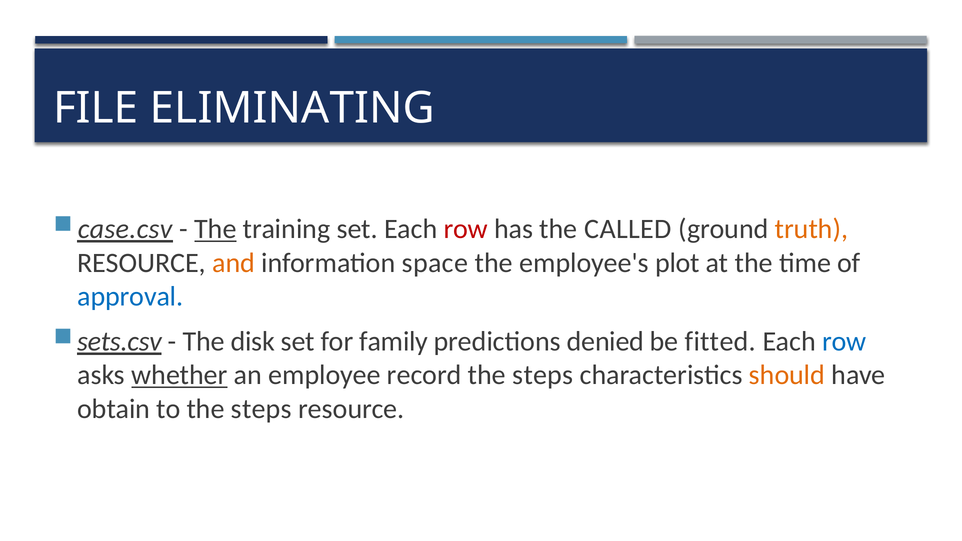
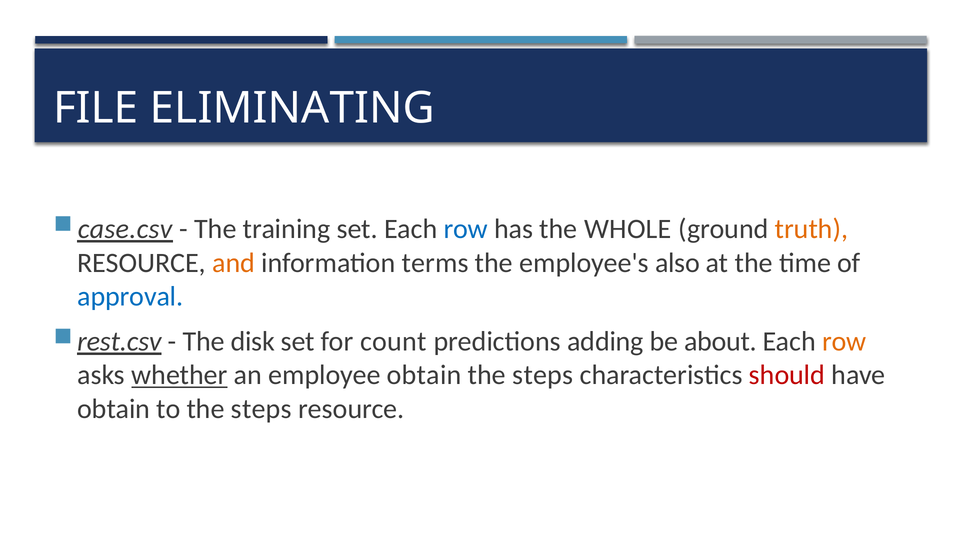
The underline: present -> none (215, 229)
row colour: red -> blue (466, 229)
CALLED: CALLED -> WHOLE (628, 229)
space: space -> terms (435, 263)
plot: plot -> also (677, 263)
sets.csv: sets.csv -> rest.csv (119, 342)
family: family -> count (393, 342)
denied: denied -> adding (605, 342)
fitted: fitted -> about (721, 342)
row colour: blue -> orange (844, 342)
employee record: record -> obtain (424, 375)
should colour: orange -> red (787, 375)
